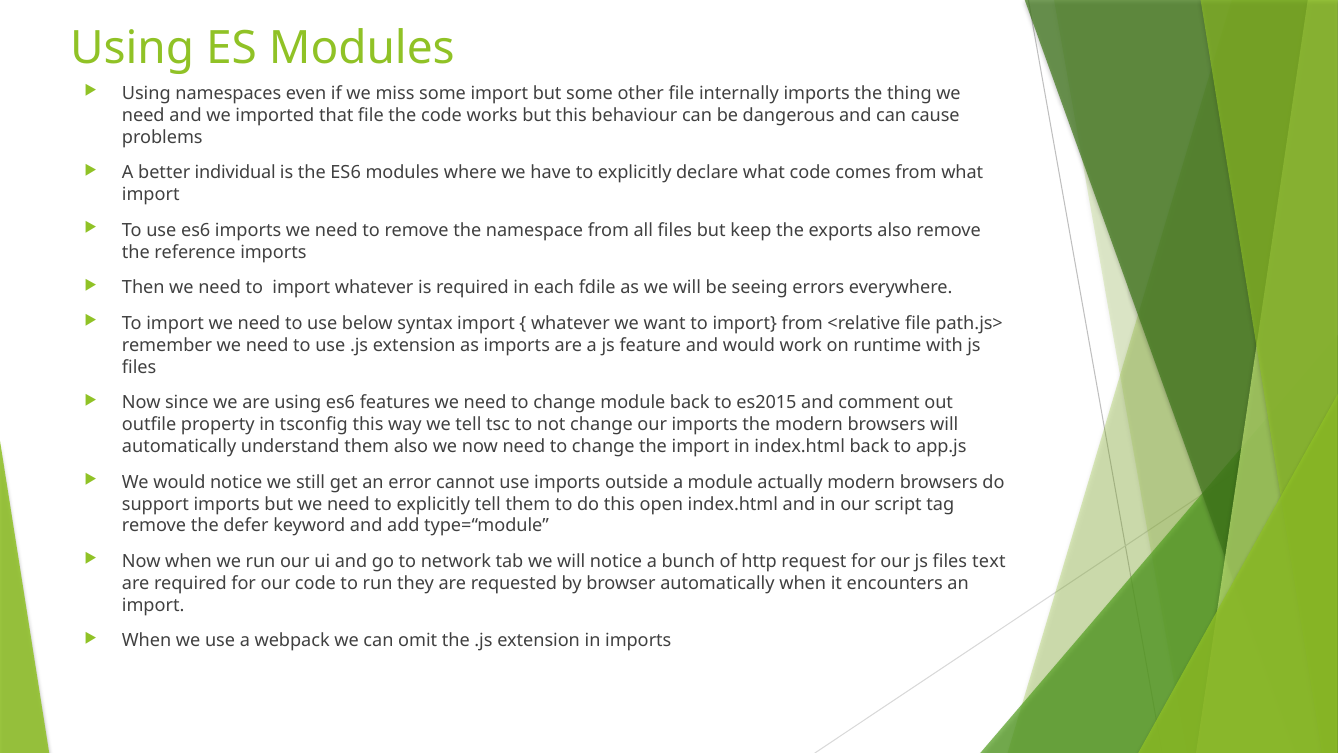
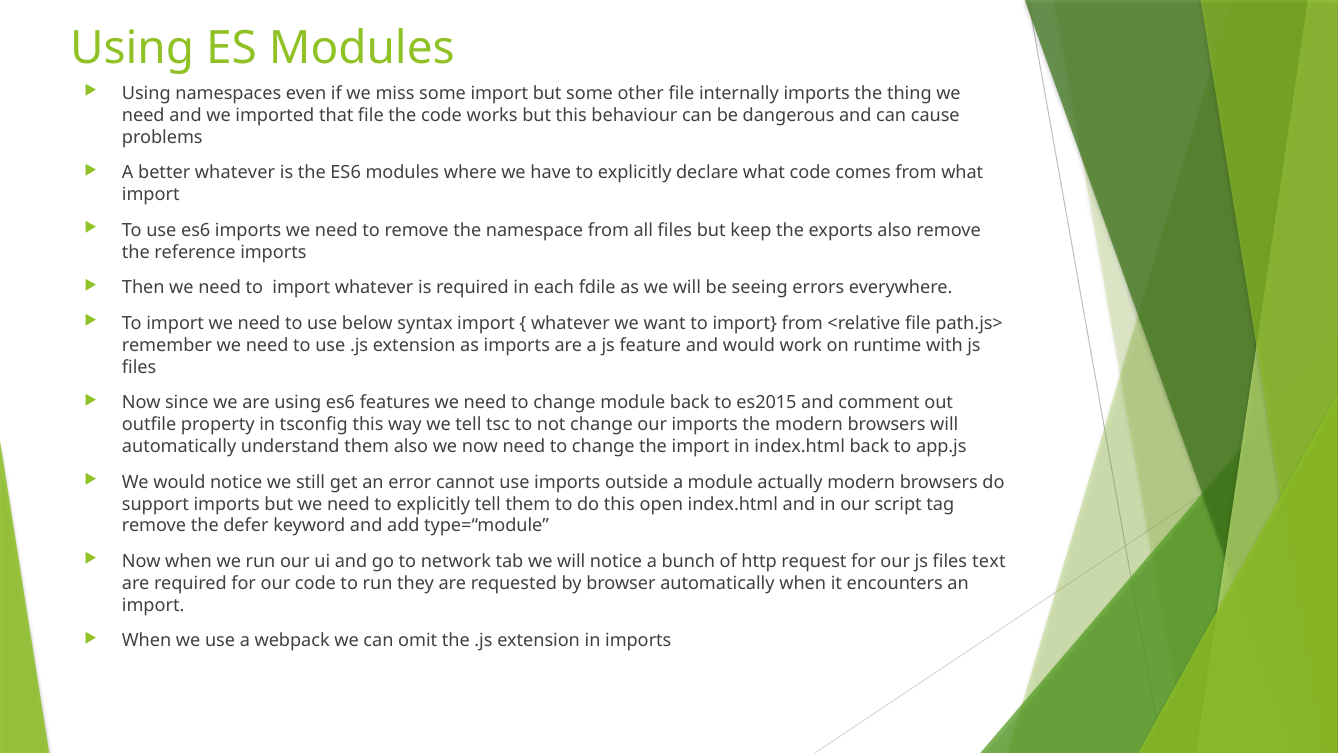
better individual: individual -> whatever (235, 173)
